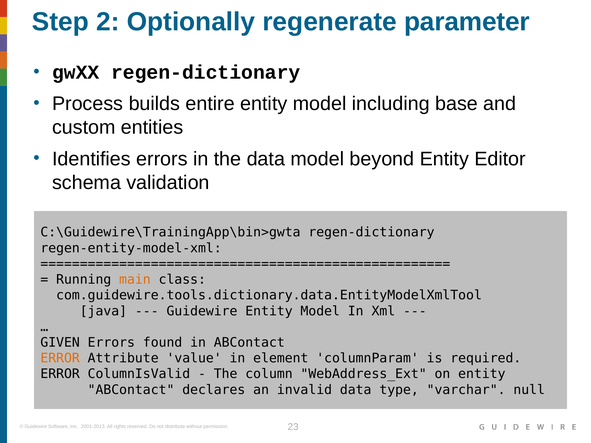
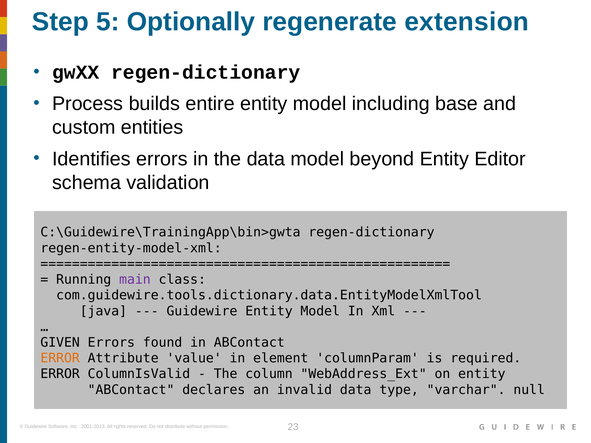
2: 2 -> 5 (108, 22)
parameter: parameter -> extension (467, 22)
main colour: orange -> purple (135, 280)
